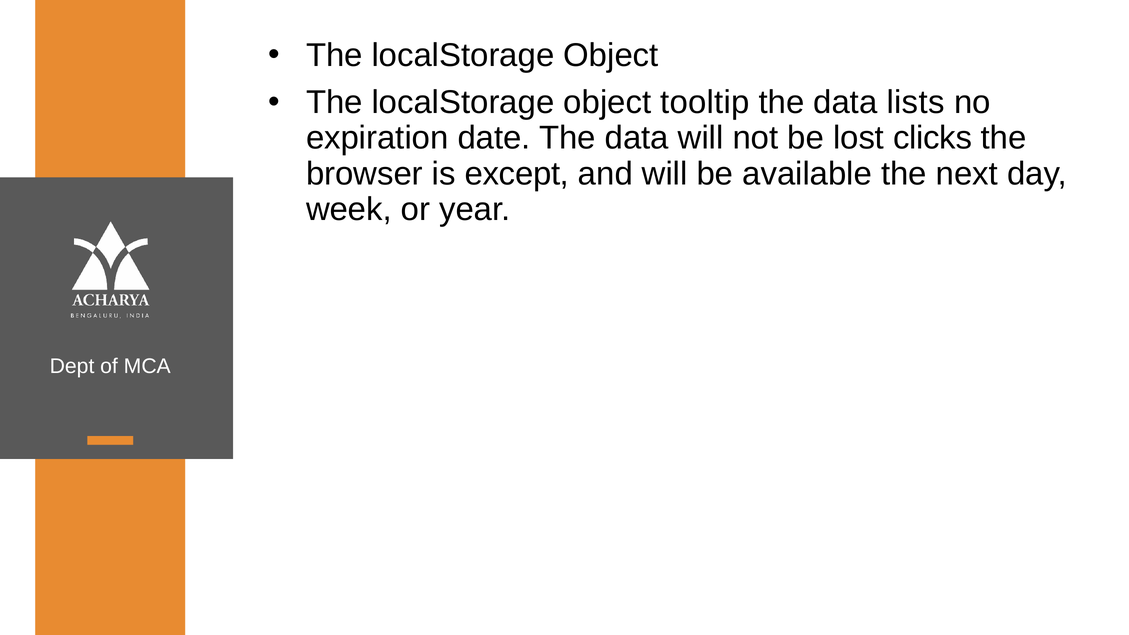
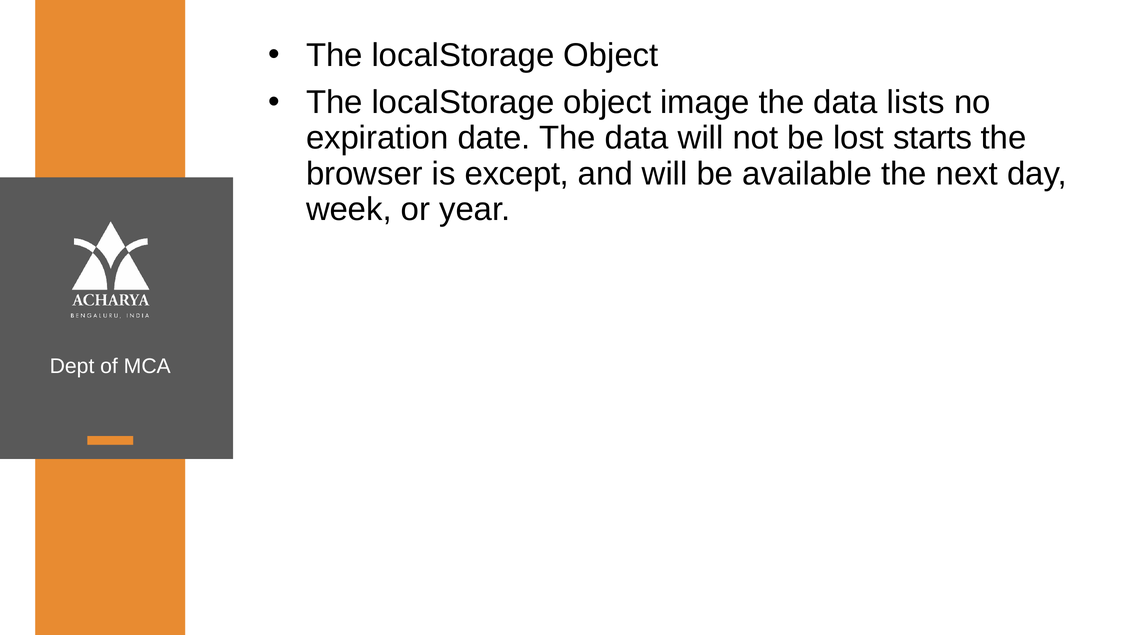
tooltip: tooltip -> image (705, 103)
clicks: clicks -> starts (933, 138)
